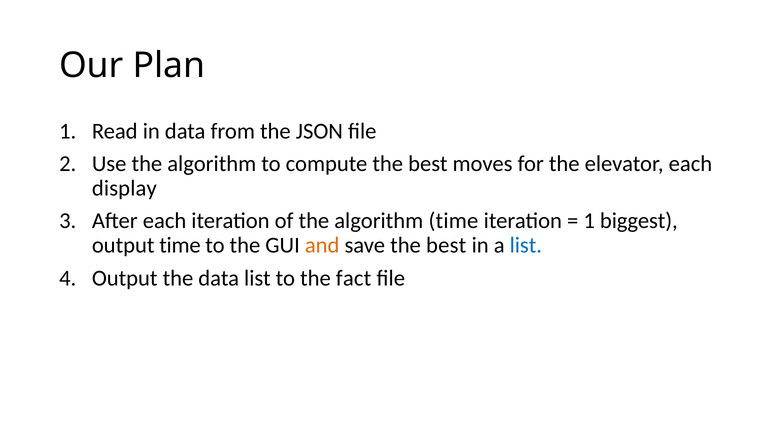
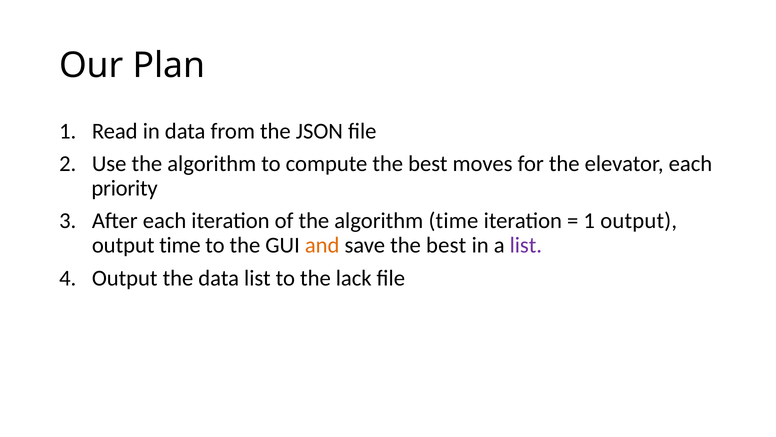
display: display -> priority (125, 188)
1 biggest: biggest -> output (639, 221)
list colour: blue -> purple (526, 245)
fact: fact -> lack (354, 278)
